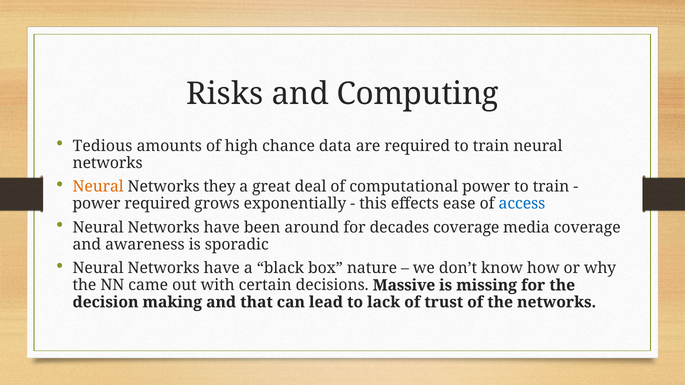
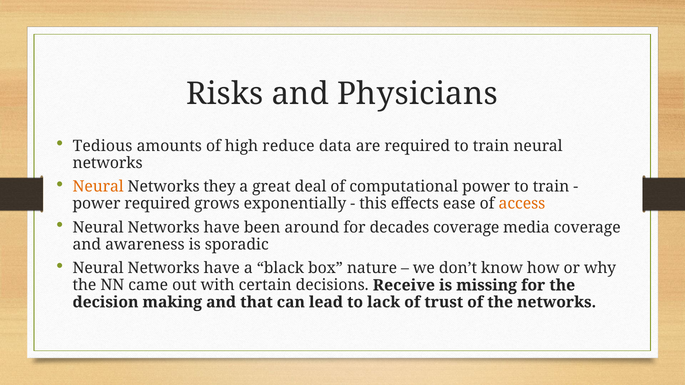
Computing: Computing -> Physicians (418, 94)
chance: chance -> reduce (288, 146)
access colour: blue -> orange (522, 204)
Massive: Massive -> Receive (404, 285)
